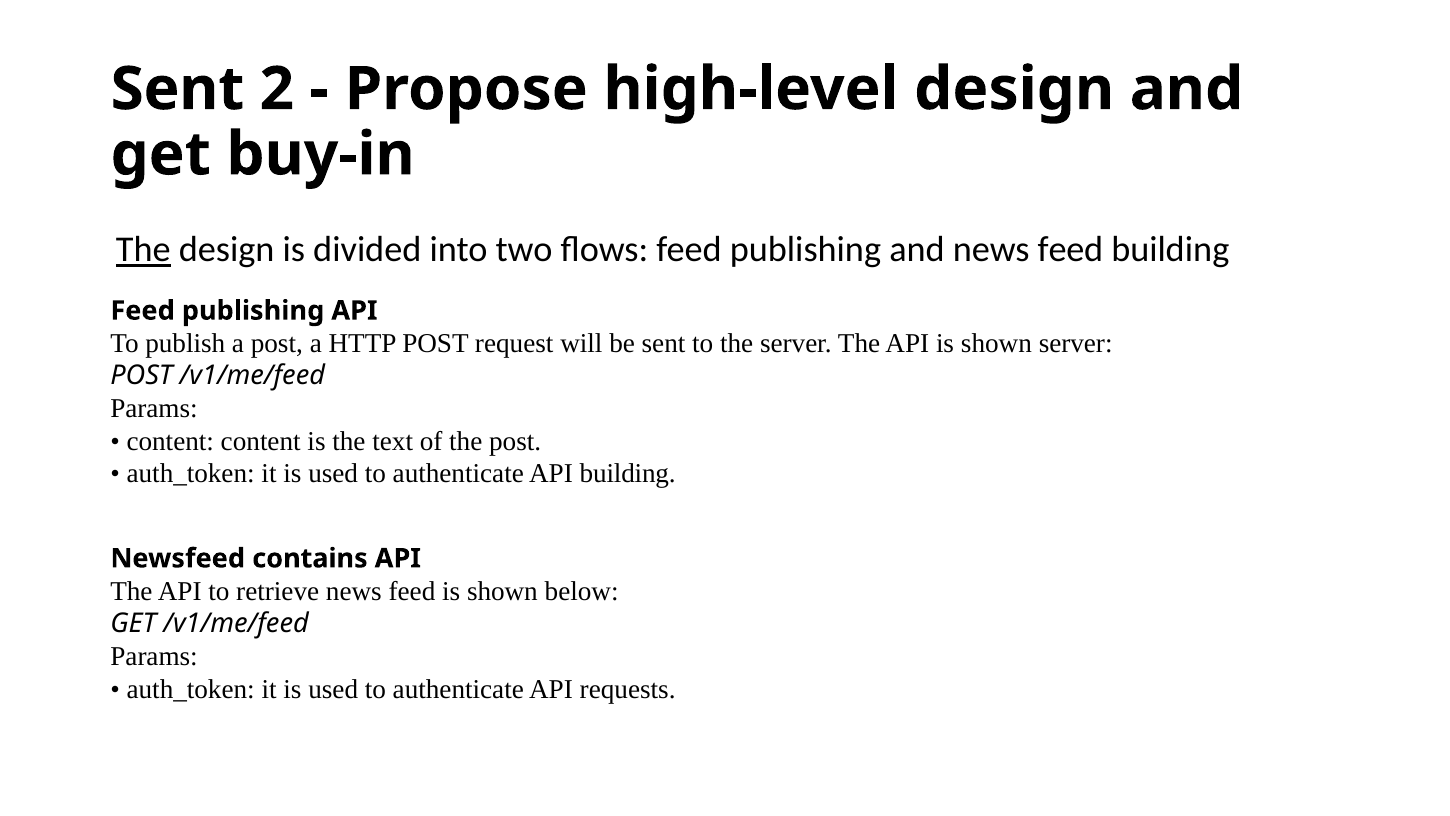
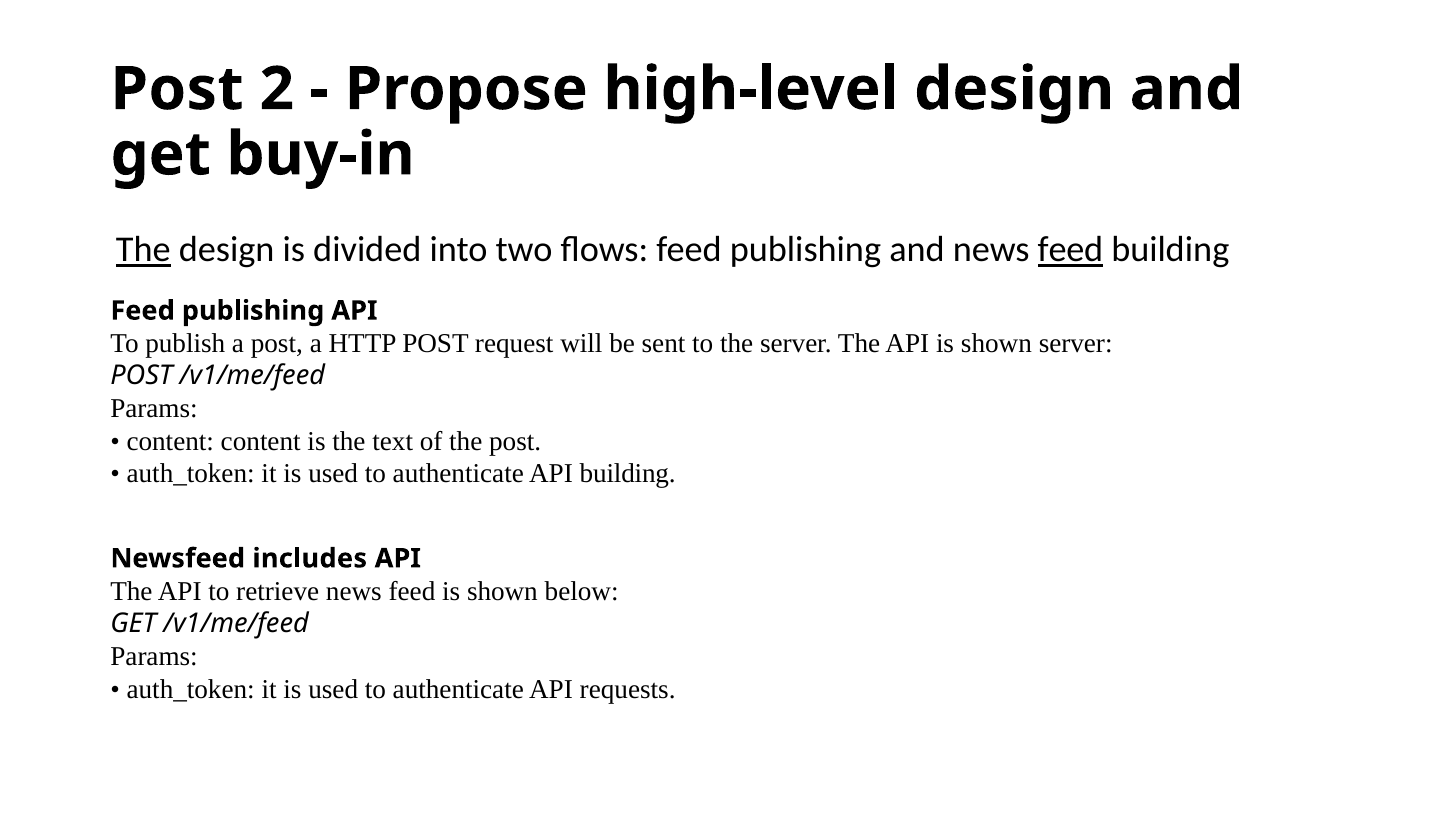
Sent: Sent -> Post (177, 89)
feed underline: none -> present (1070, 250)
contains: contains -> includes (310, 558)
